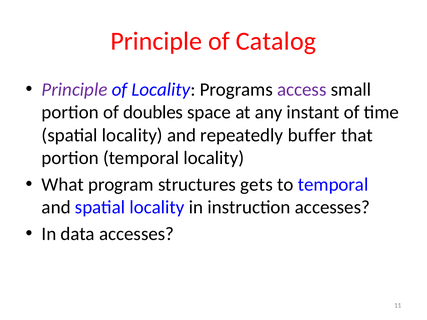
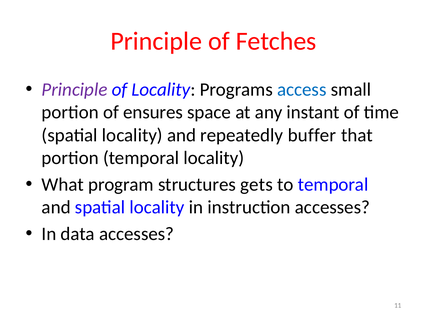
Catalog: Catalog -> Fetches (276, 41)
access colour: purple -> blue (302, 90)
doubles: doubles -> ensures (153, 112)
